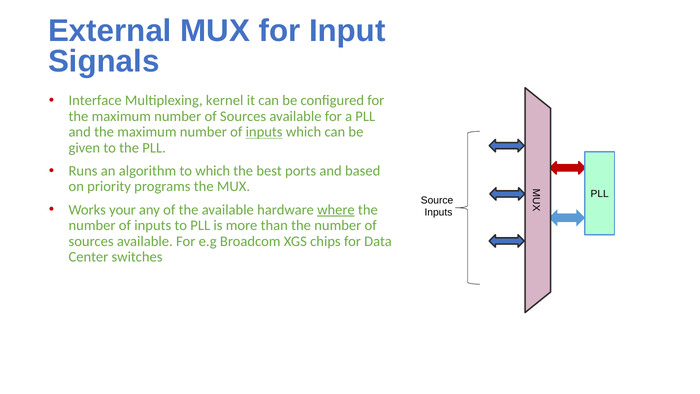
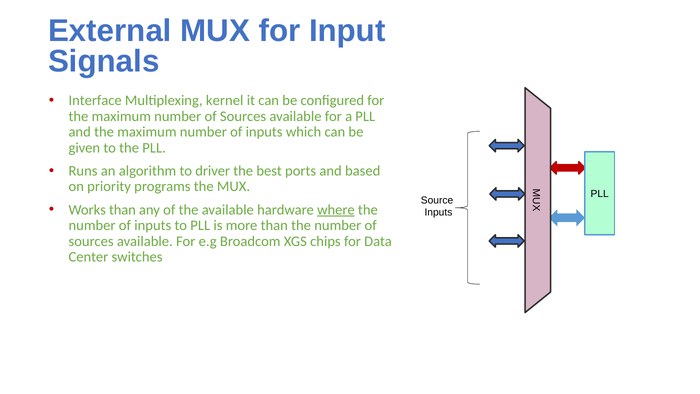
inputs underline: present -> none (264, 132)
to which: which -> driver (213, 171)
Works your: your -> than (122, 210)
